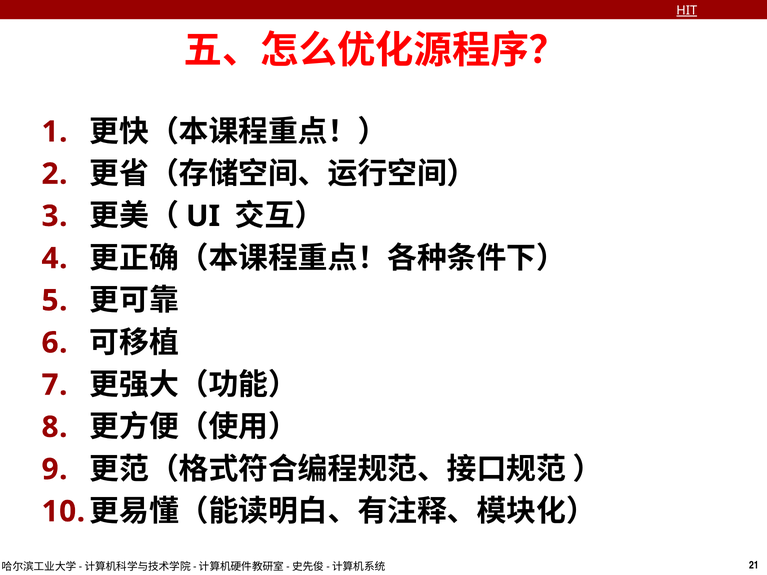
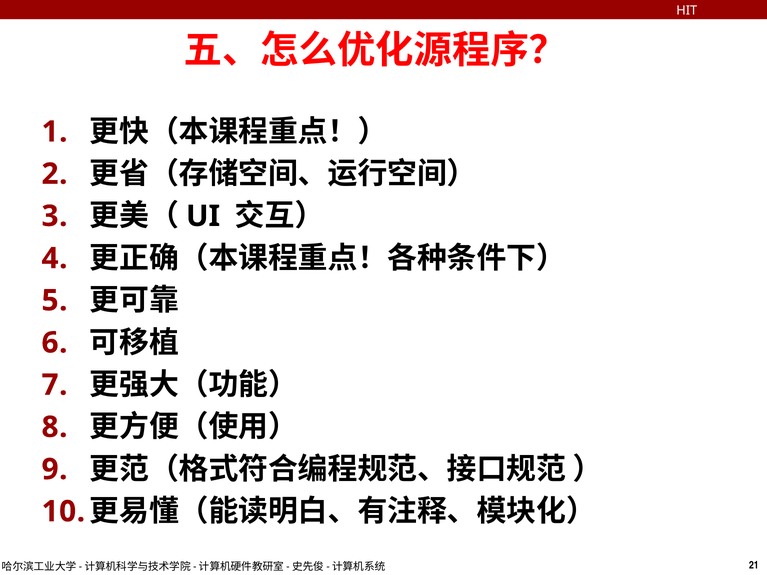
HIT underline: present -> none (687, 10)
